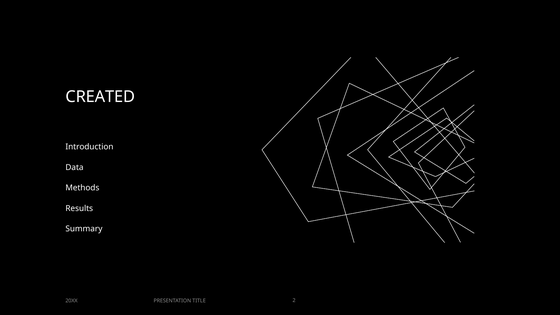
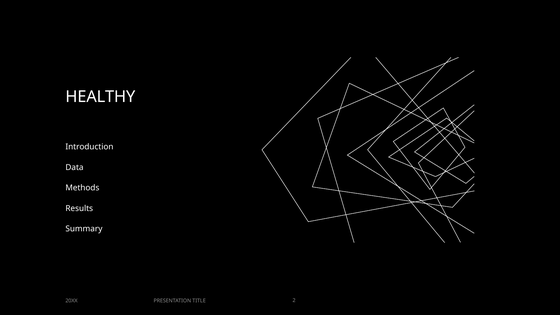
CREATED: CREATED -> HEALTHY (100, 97)
